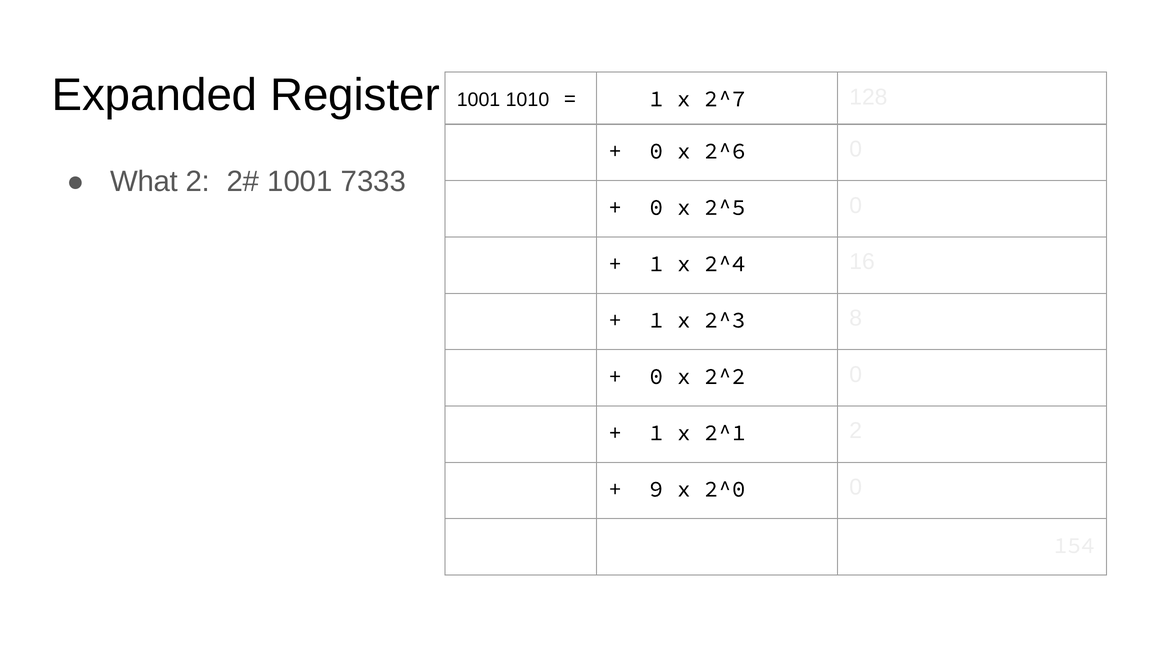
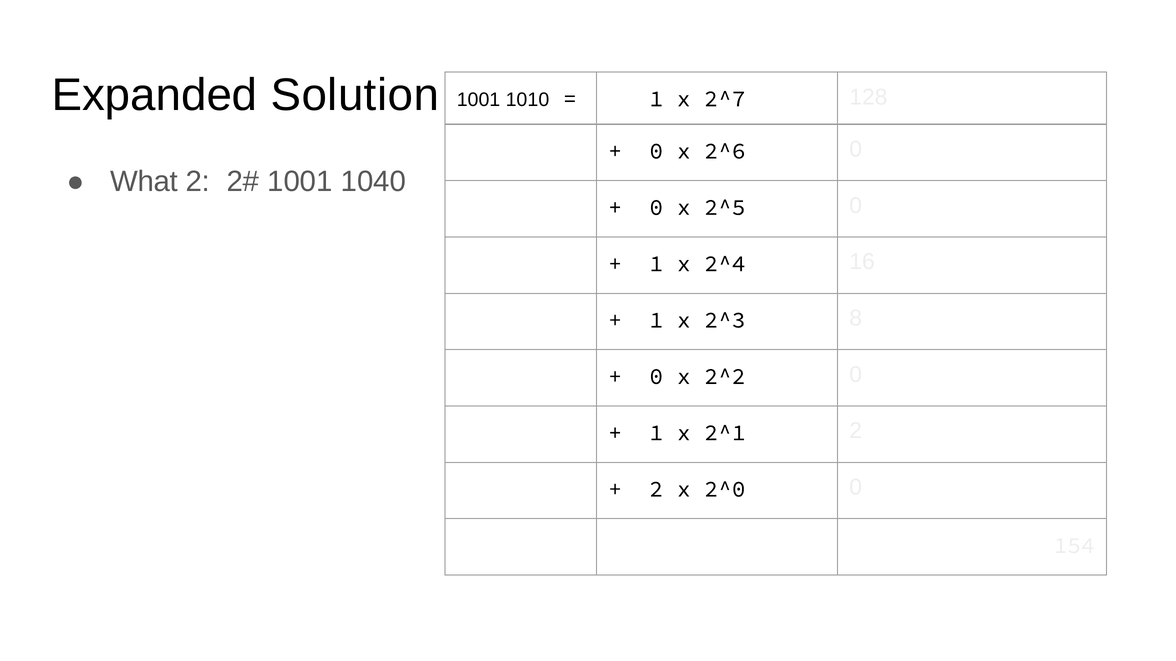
Register: Register -> Solution (355, 95)
7333: 7333 -> 1040 (373, 182)
9: 9 -> 2 (656, 489)
